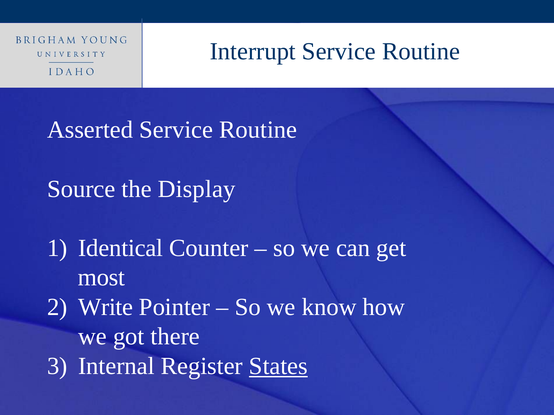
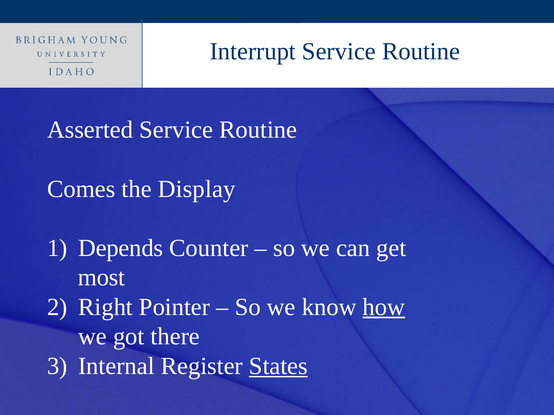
Source: Source -> Comes (81, 189)
Identical: Identical -> Depends (121, 248)
Write: Write -> Right (105, 307)
how underline: none -> present (384, 307)
